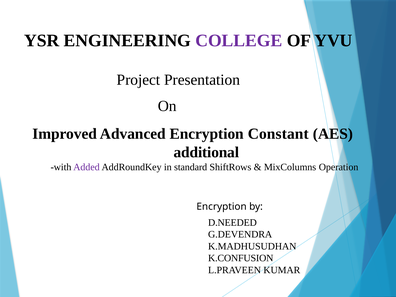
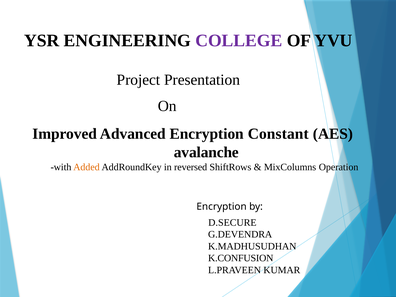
additional: additional -> avalanche (206, 152)
Added colour: purple -> orange (86, 167)
standard: standard -> reversed (191, 167)
D.NEEDED: D.NEEDED -> D.SECURE (232, 223)
